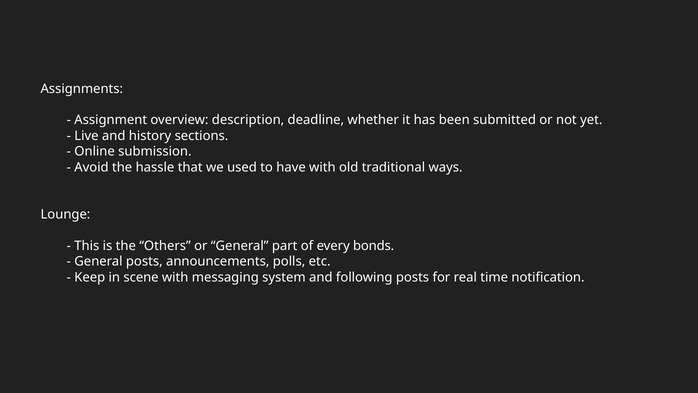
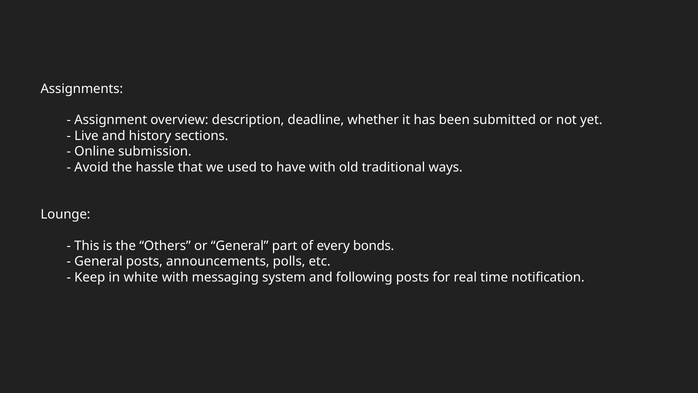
scene: scene -> white (141, 277)
